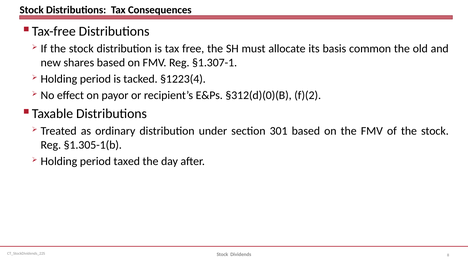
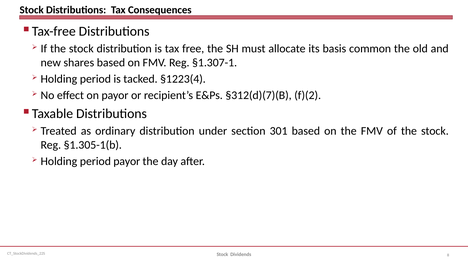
§312(d)(0)(B: §312(d)(0)(B -> §312(d)(7)(B (259, 96)
period taxed: taxed -> payor (127, 161)
